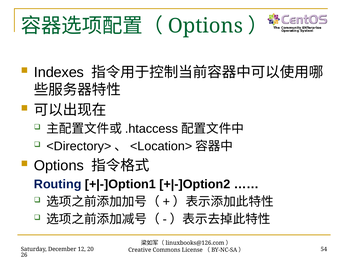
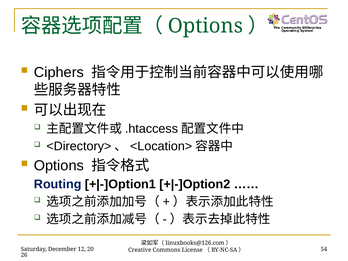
Indexes: Indexes -> Ciphers (59, 72)
